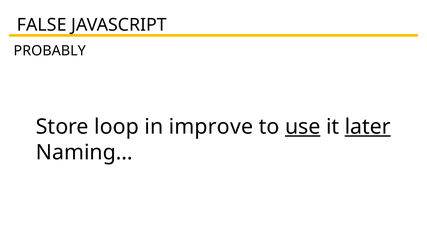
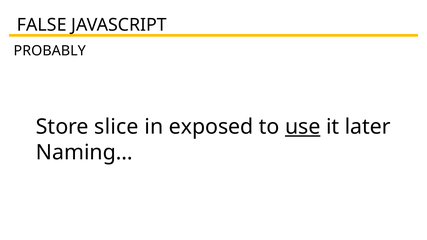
loop: loop -> slice (116, 127)
improve: improve -> exposed (211, 127)
later underline: present -> none (368, 127)
